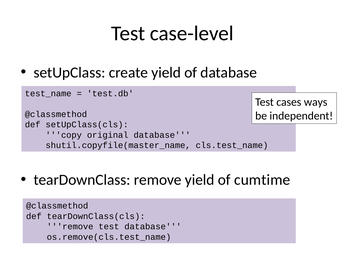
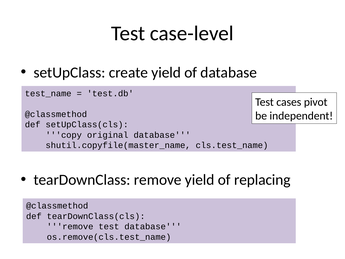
ways: ways -> pivot (316, 102)
cumtime: cumtime -> replacing (262, 180)
